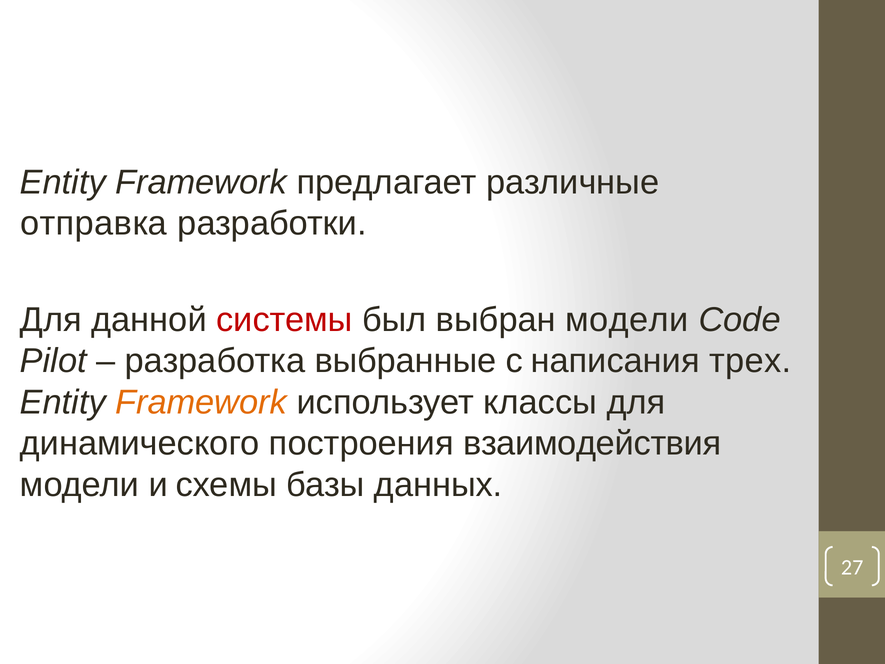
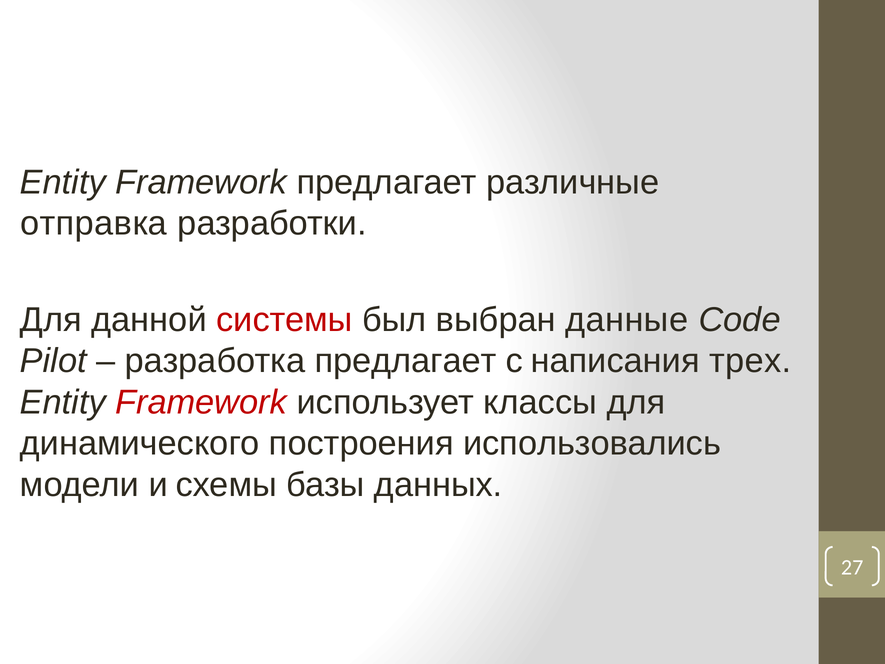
выбран модели: модели -> данные (627, 320)
разработка выбранные: выбранные -> предлагает (406, 361)
Framework colour: orange -> red (201, 402)
взаимодействия: взаимодействия -> использовались (592, 443)
